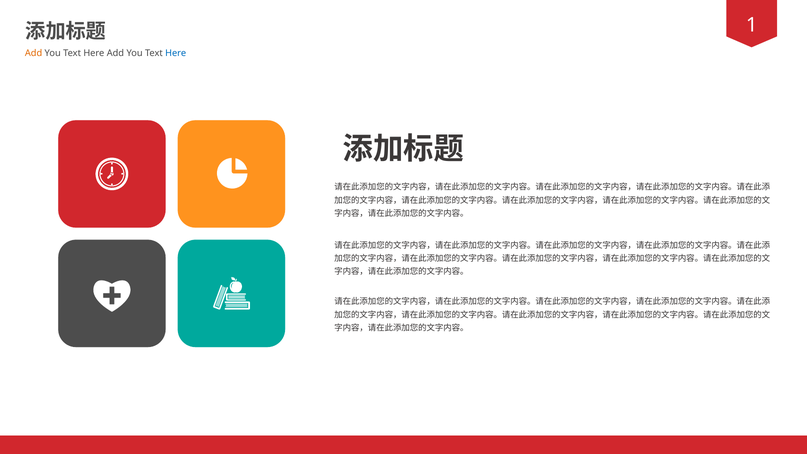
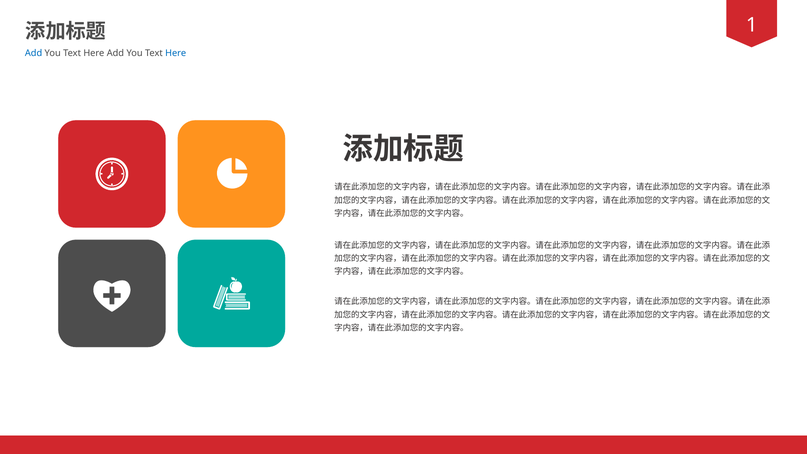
Add colour: orange -> blue (34, 53)
